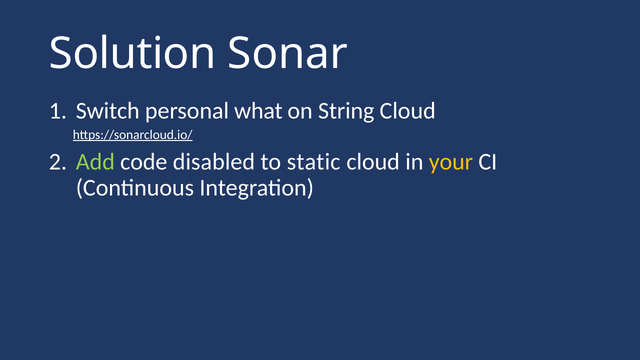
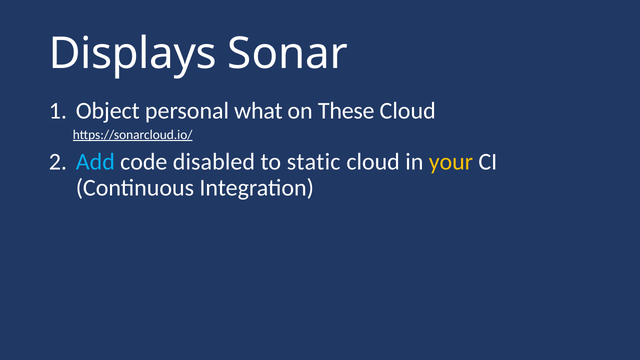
Solution: Solution -> Displays (133, 54)
Switch: Switch -> Object (108, 111)
String: String -> These (346, 111)
Add colour: light green -> light blue (95, 162)
